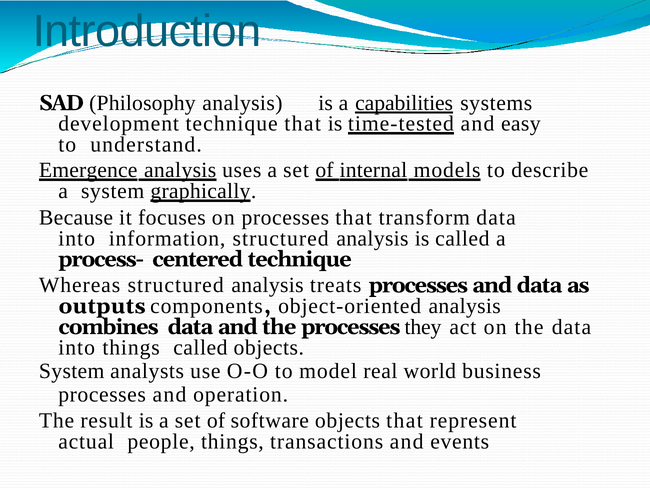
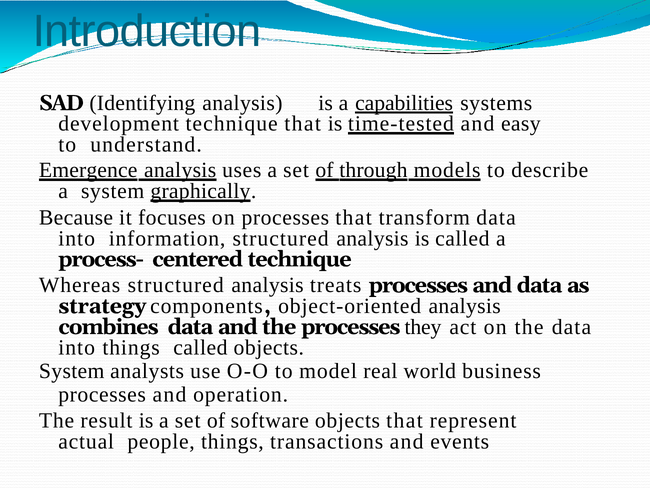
Philosophy: Philosophy -> Identifying (142, 103)
internal: internal -> through (373, 170)
outputs: outputs -> strategy (102, 306)
